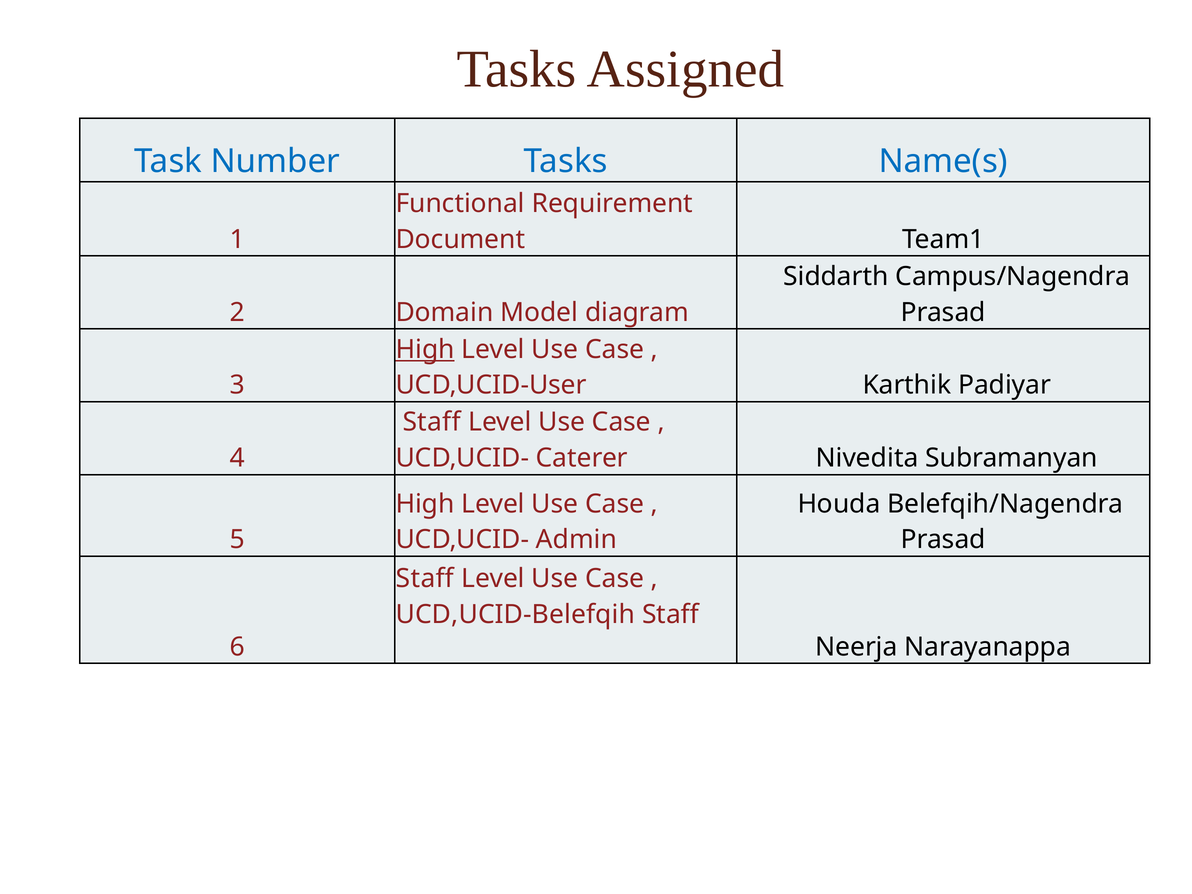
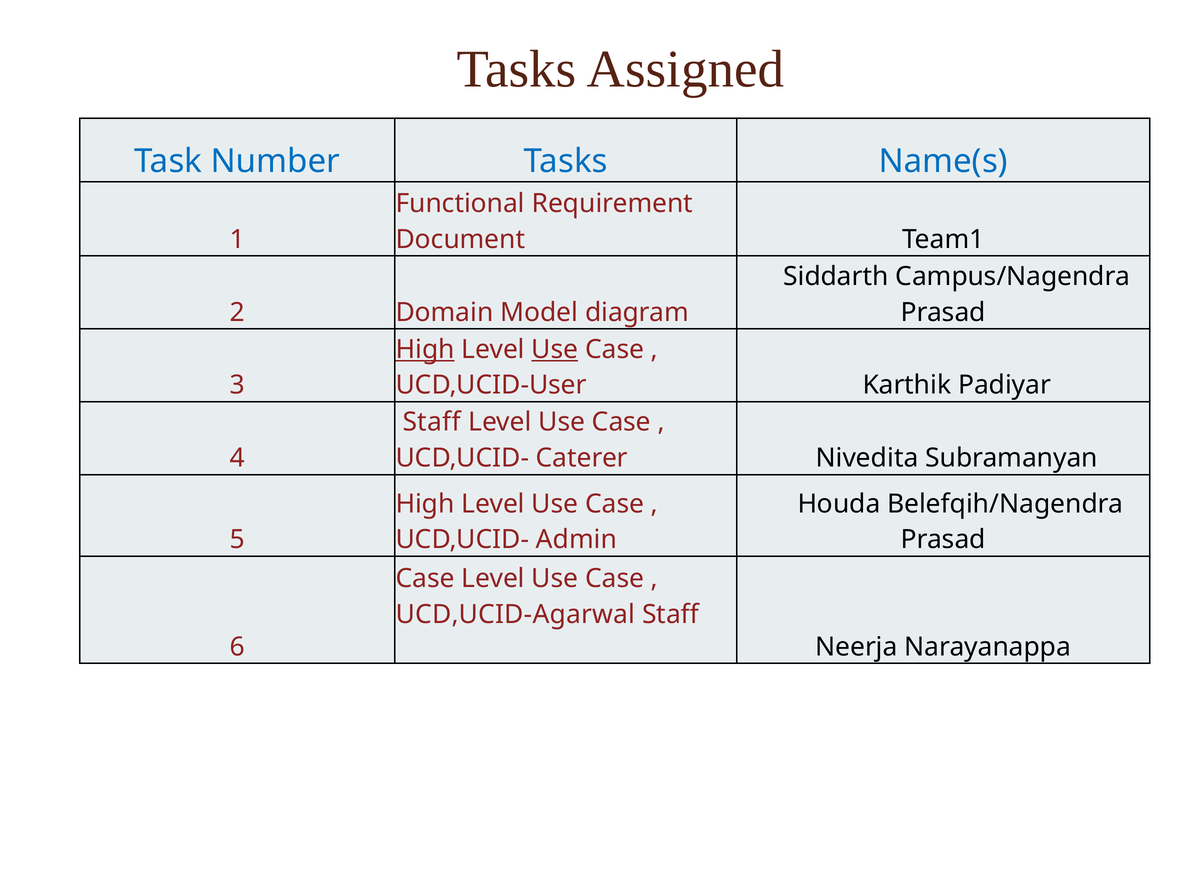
Use underline: none -> present (555, 349)
Staff: Staff -> Case (425, 579)
UCD,UCID-Belefqih: UCD,UCID-Belefqih -> UCD,UCID-Agarwal (515, 615)
